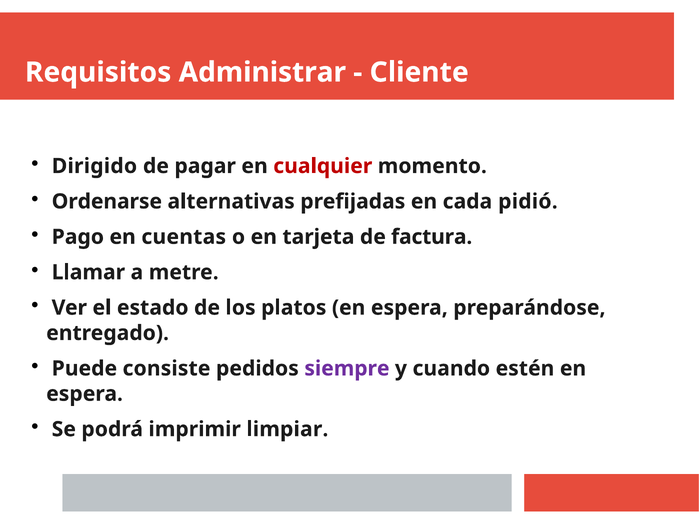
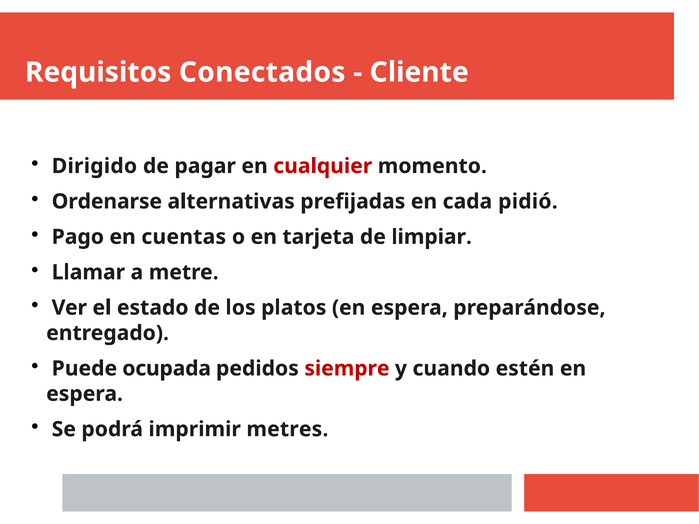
Administrar: Administrar -> Conectados (262, 72)
factura: factura -> limpiar (432, 237)
consiste: consiste -> ocupada (167, 369)
siempre colour: purple -> red (347, 369)
limpiar: limpiar -> metres (287, 429)
